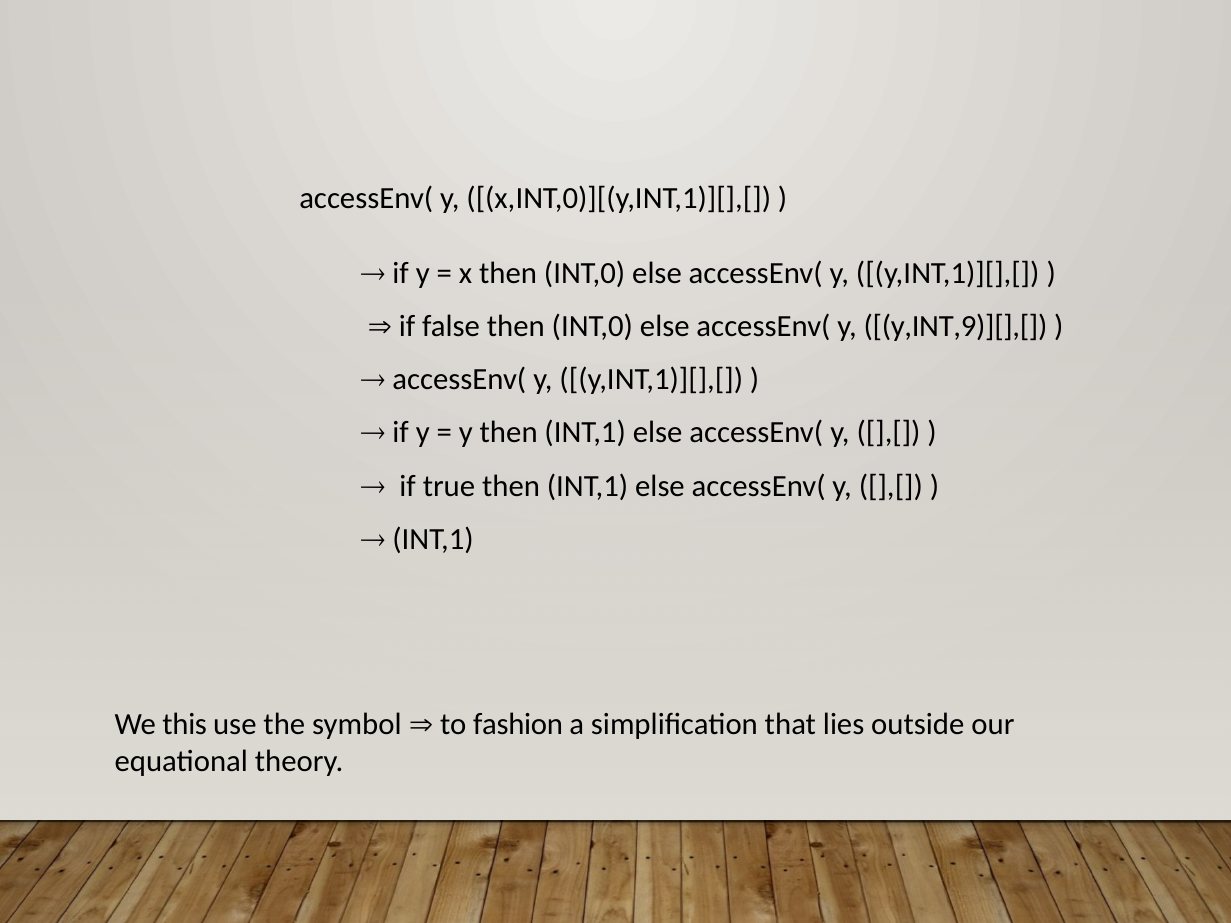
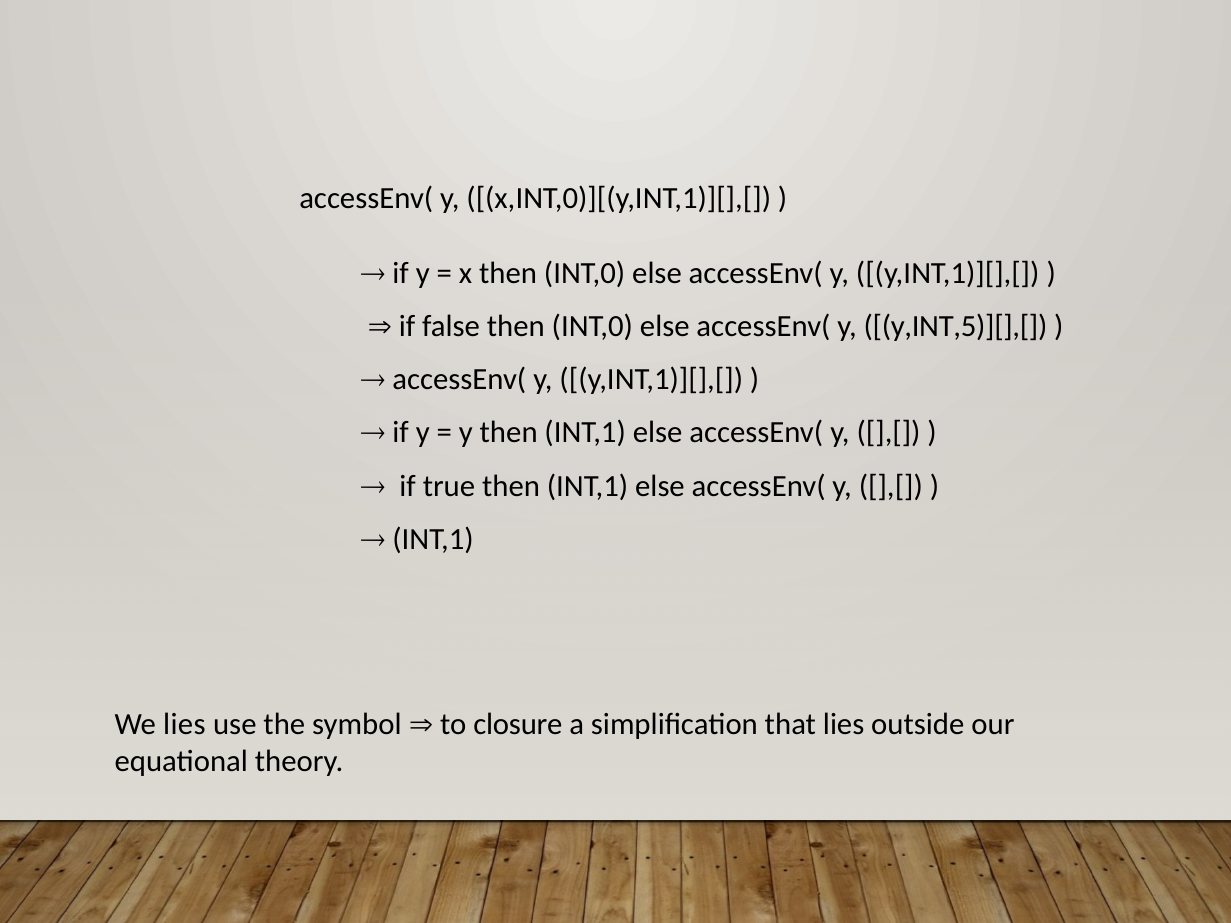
y,INT,9)][],[: y,INT,9)][],[ -> y,INT,5)][],[ (956, 326)
We this: this -> lies (184, 724)
fashion: fashion -> closure (518, 724)
